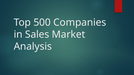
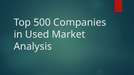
Sales: Sales -> Used (37, 35)
